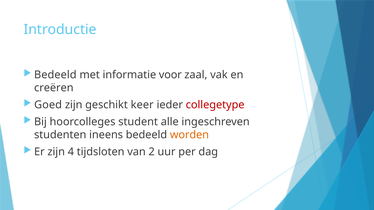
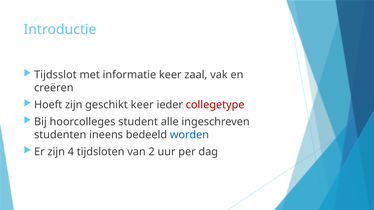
Bedeeld: Bedeeld -> Tijdsslot (55, 75)
informatie voor: voor -> keer (170, 75)
Goed: Goed -> Hoeft (48, 105)
worden colour: orange -> blue (189, 135)
